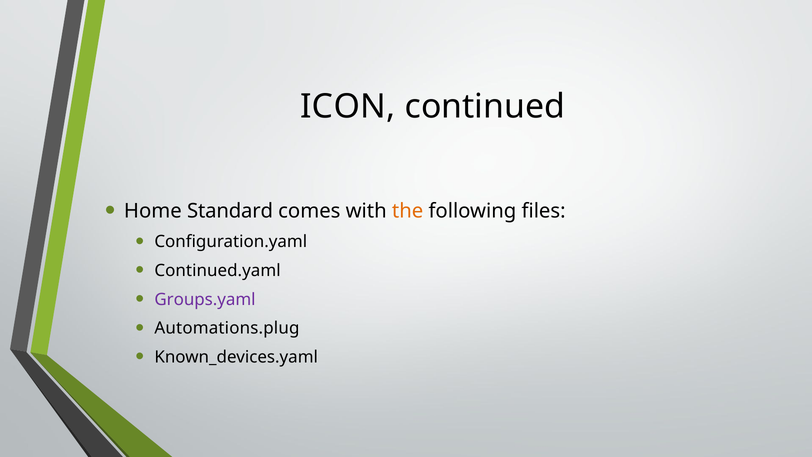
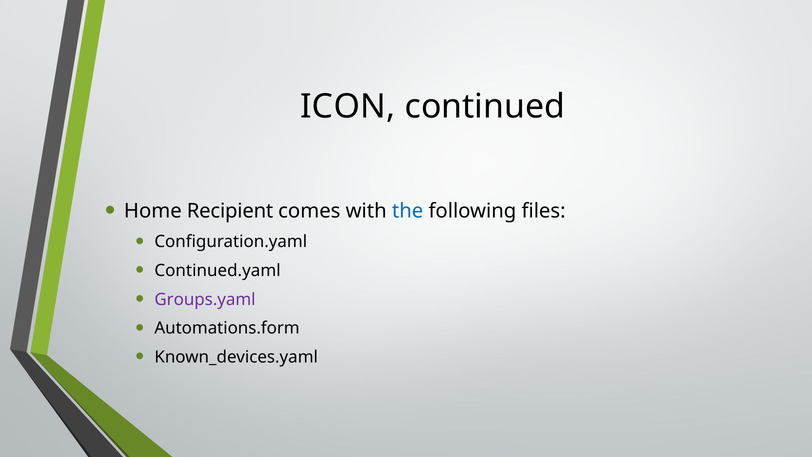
Standard: Standard -> Recipient (230, 211)
the colour: orange -> blue (408, 211)
Automations.plug: Automations.plug -> Automations.form (227, 328)
